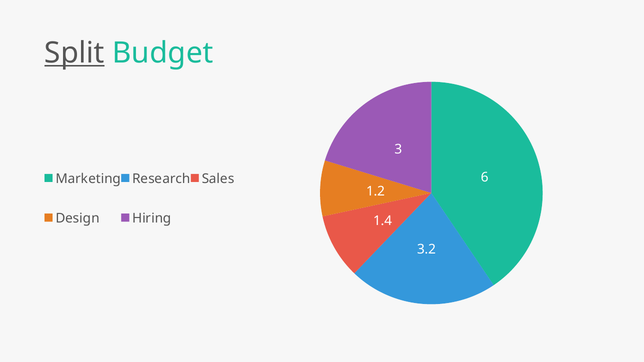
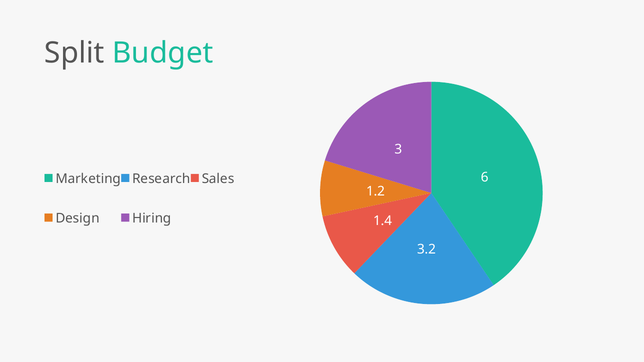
Split underline: present -> none (74, 53)
